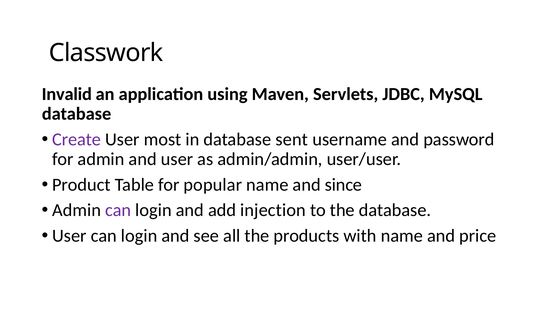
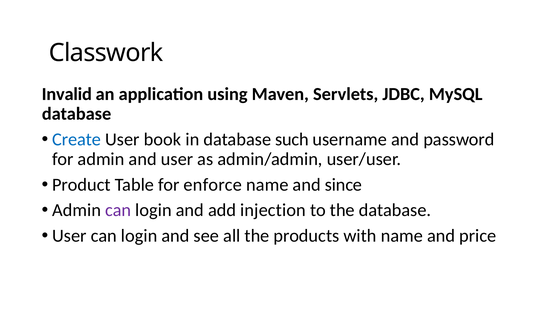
Create colour: purple -> blue (77, 140)
most: most -> book (162, 140)
sent: sent -> such (292, 140)
popular: popular -> enforce (213, 185)
